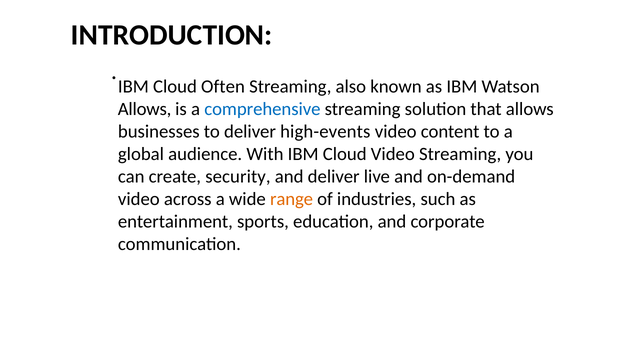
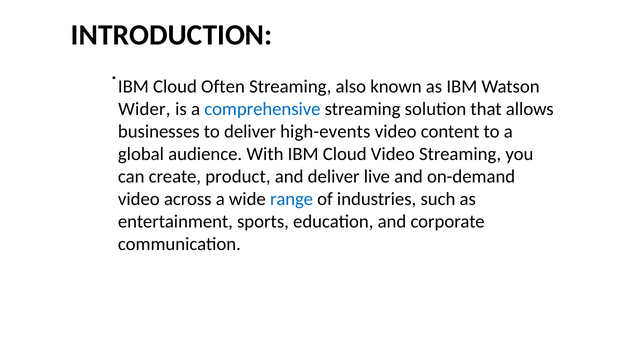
Allows: Allows -> Wider (144, 109)
security: security -> product (238, 177)
range colour: orange -> blue (292, 199)
